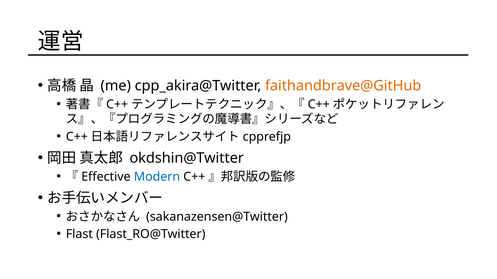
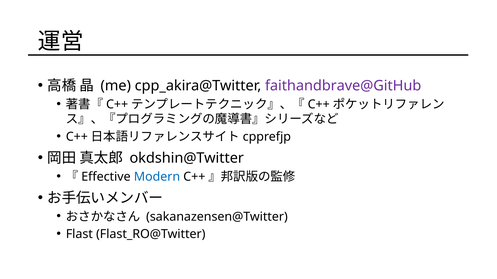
faithandbrave@GitHub colour: orange -> purple (343, 86)
